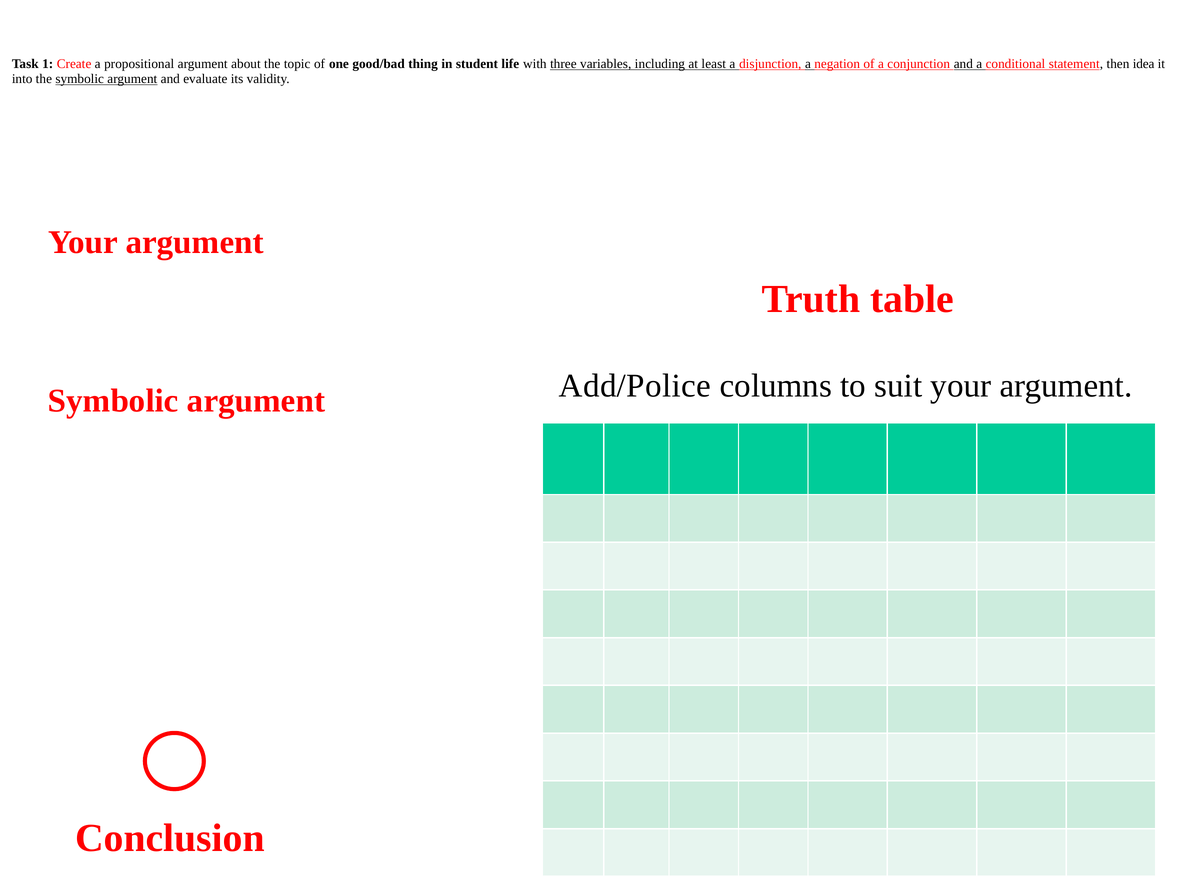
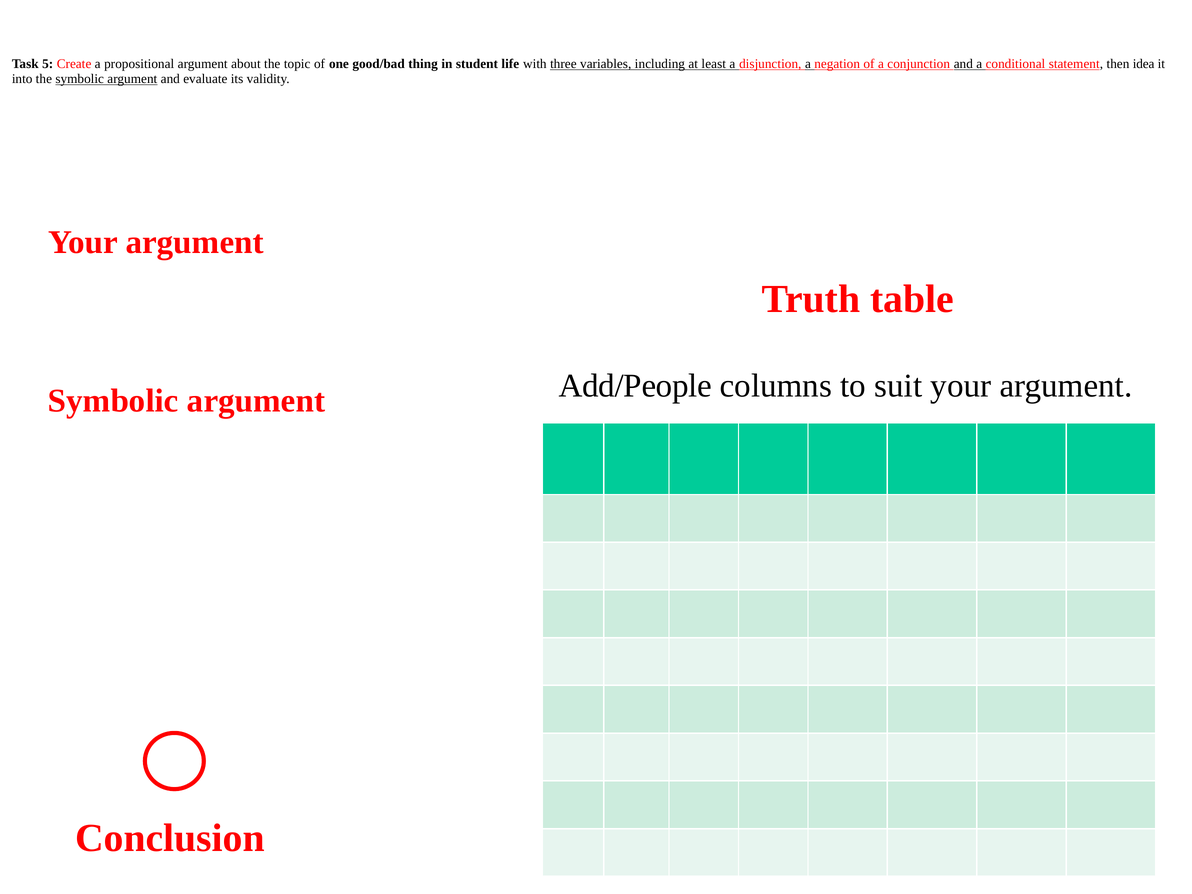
1: 1 -> 5 (48, 64)
Add/Police: Add/Police -> Add/People (635, 386)
